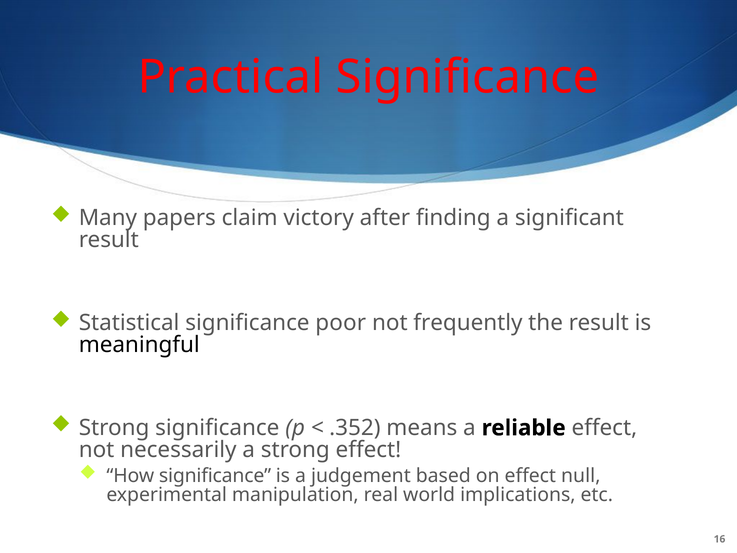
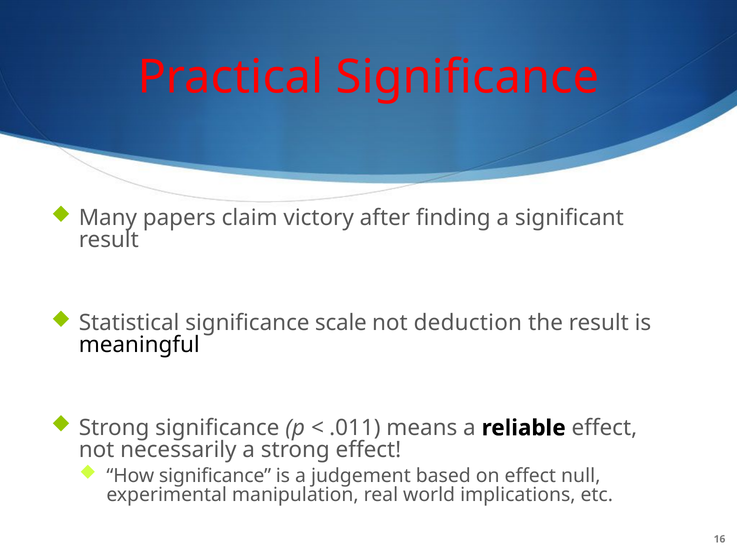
poor: poor -> scale (341, 323)
frequently: frequently -> deduction (468, 323)
.352: .352 -> .011 (355, 428)
